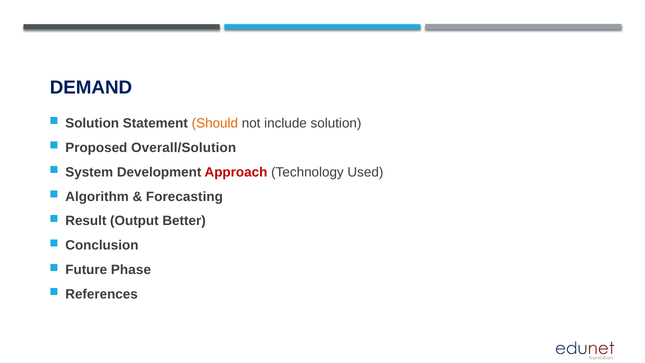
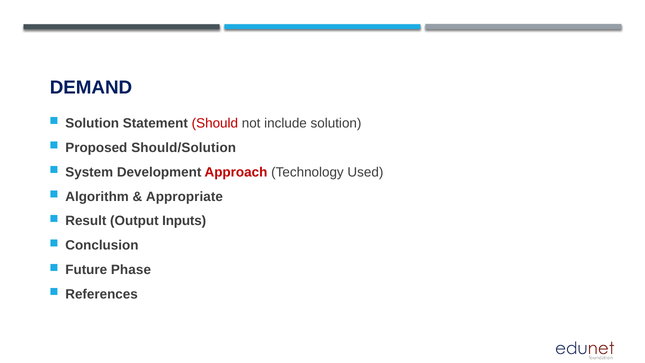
Should colour: orange -> red (215, 123)
Overall/Solution: Overall/Solution -> Should/Solution (184, 148)
Forecasting: Forecasting -> Appropriate (184, 196)
Better: Better -> Inputs (184, 221)
